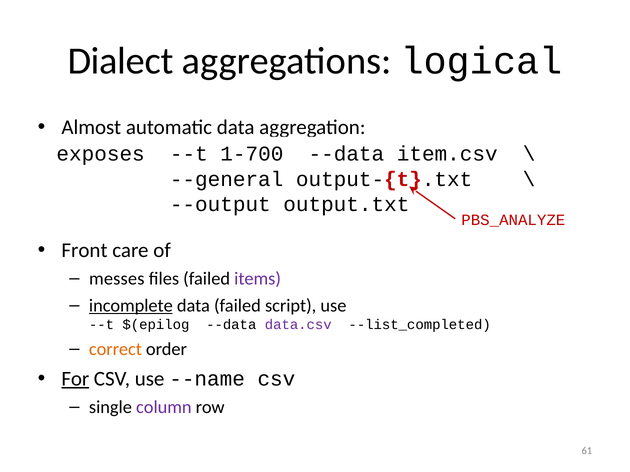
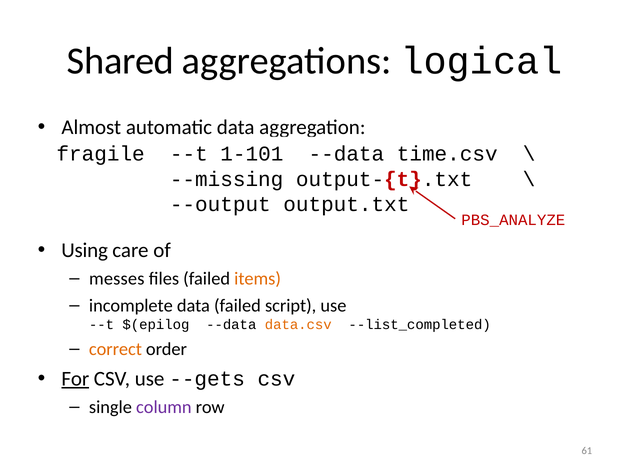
Dialect: Dialect -> Shared (120, 61)
exposes: exposes -> fragile (101, 154)
1-700: 1-700 -> 1-101 (252, 154)
item.csv: item.csv -> time.csv (447, 154)
--general: --general -> --missing (227, 179)
Front: Front -> Using (85, 251)
items colour: purple -> orange (258, 279)
incomplete underline: present -> none (131, 306)
data.csv colour: purple -> orange (298, 325)
--name: --name -> --gets (207, 379)
